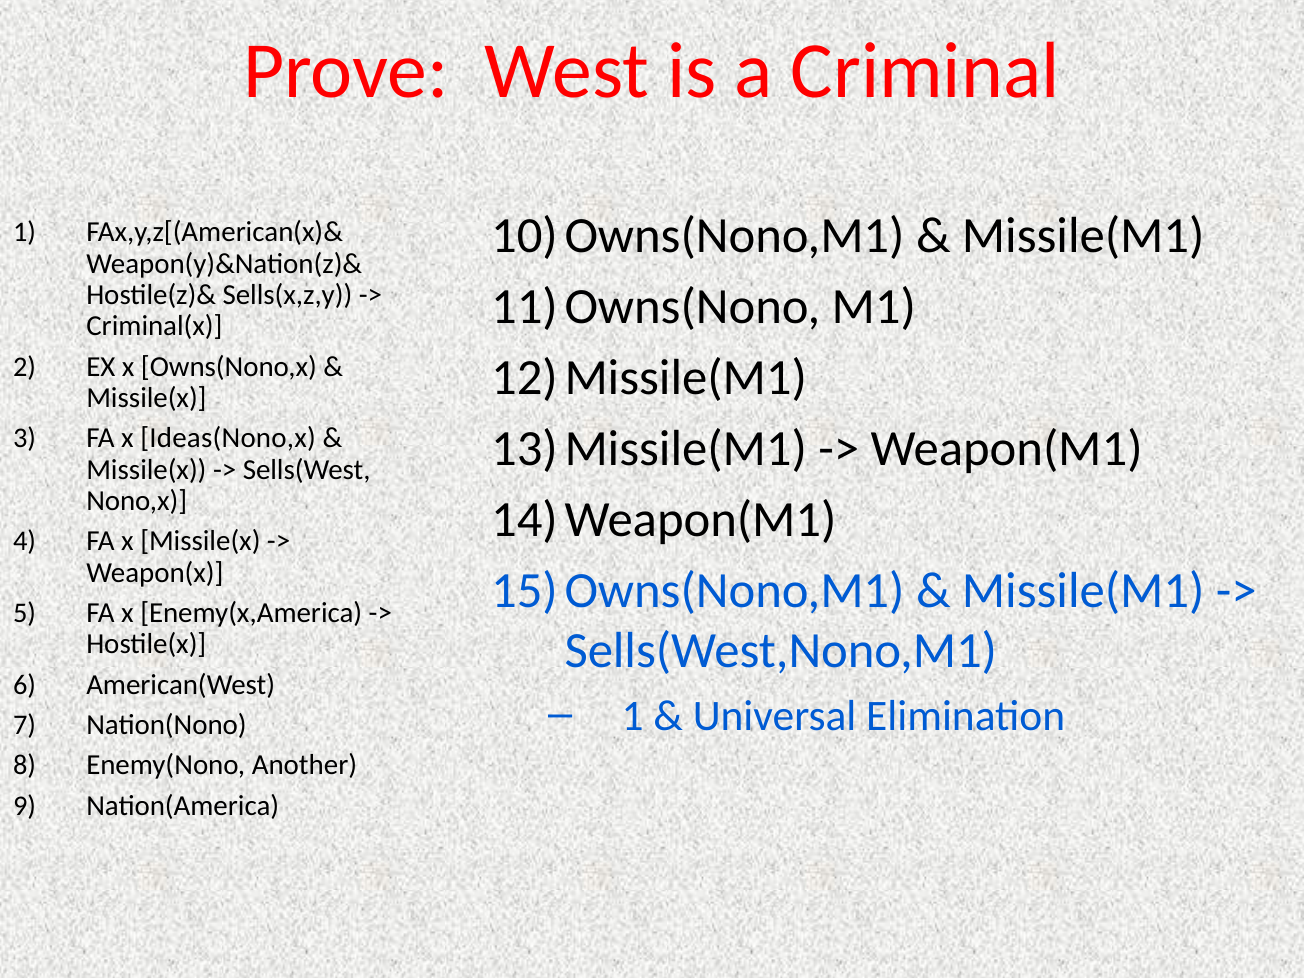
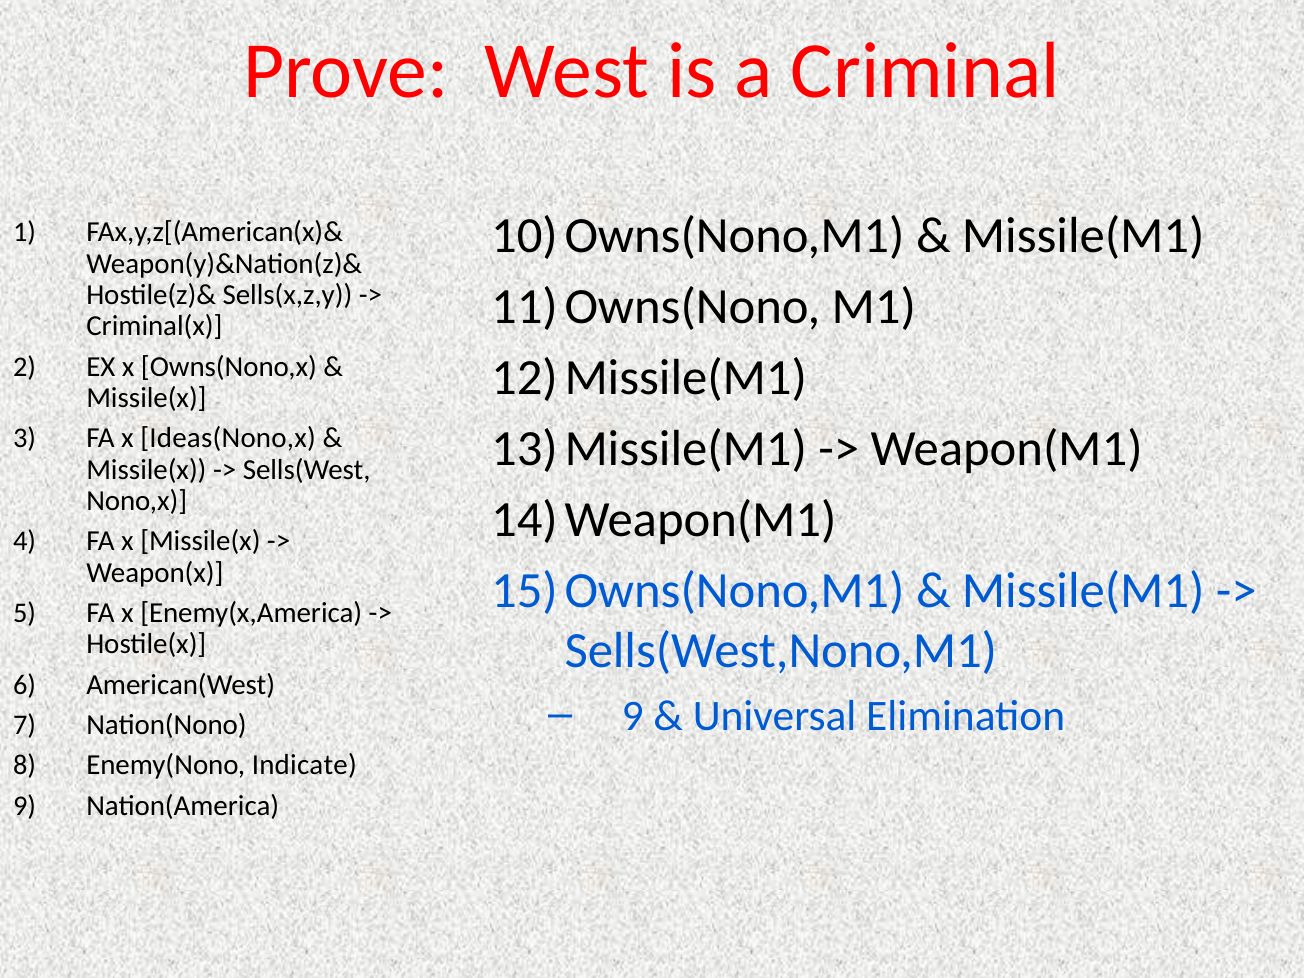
1: 1 -> 9 (633, 716)
Another: Another -> Indicate (304, 765)
